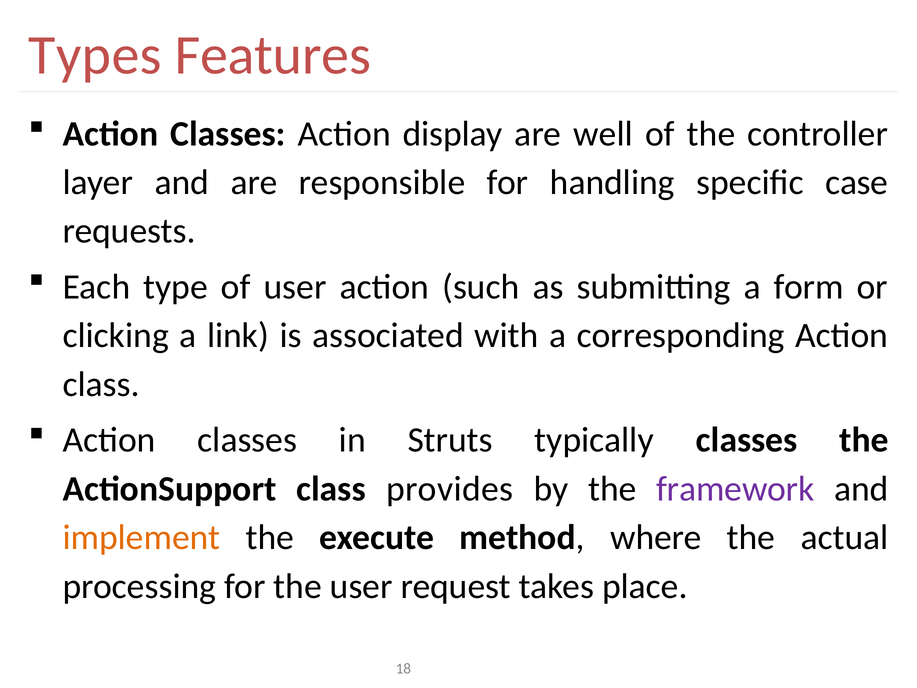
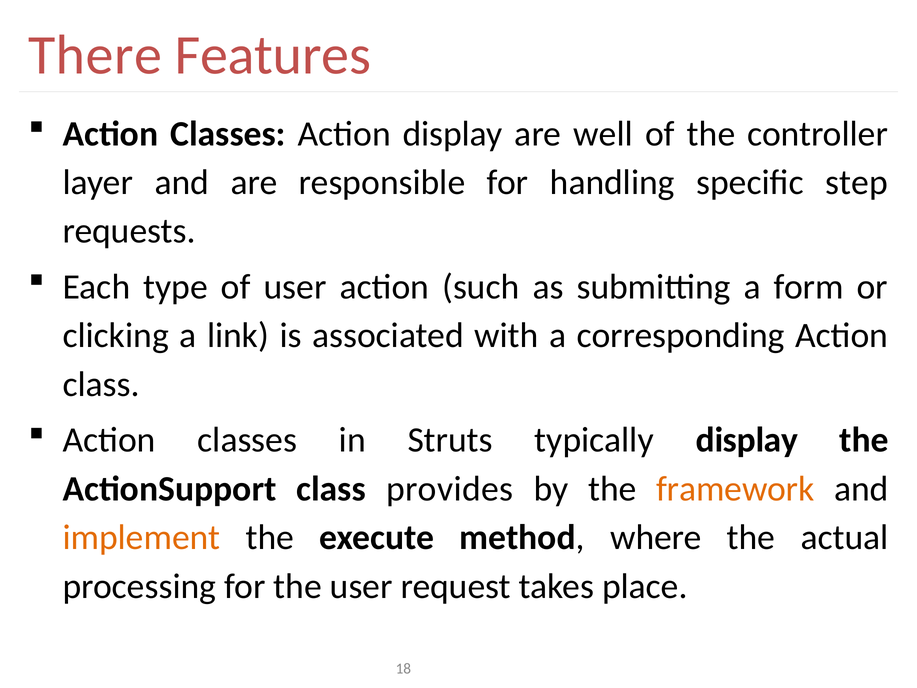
Types: Types -> There (95, 55)
case: case -> step (857, 182)
typically classes: classes -> display (747, 440)
framework colour: purple -> orange (735, 489)
